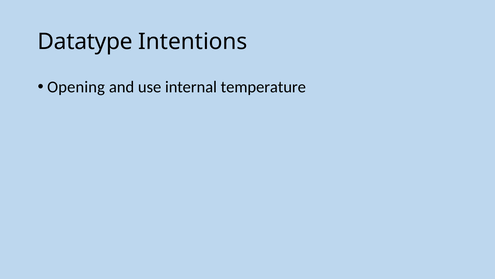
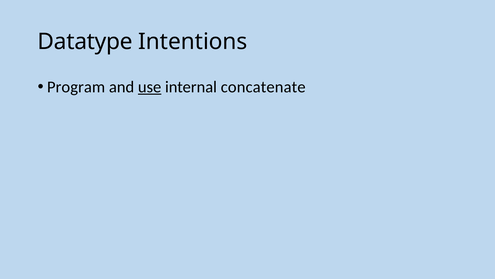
Opening: Opening -> Program (76, 87)
use underline: none -> present (150, 87)
temperature: temperature -> concatenate (263, 87)
